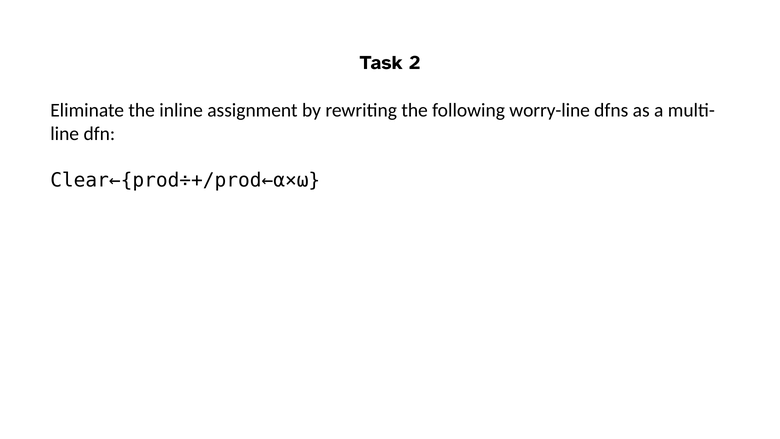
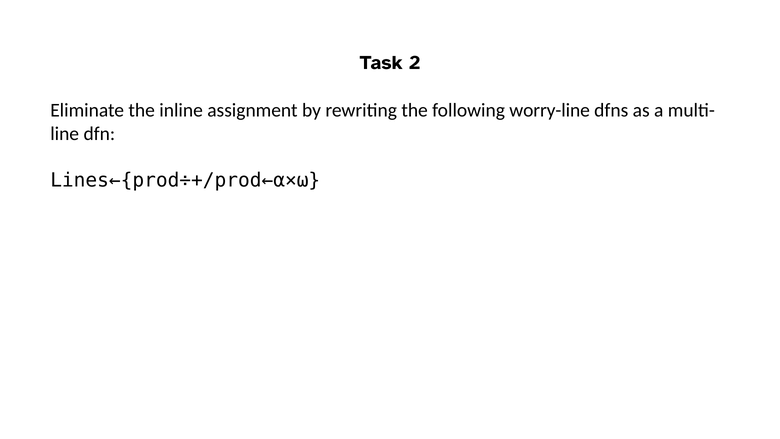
Clear←{prod÷+/prod←⍺×⍵: Clear←{prod÷+/prod←⍺×⍵ -> Lines←{prod÷+/prod←⍺×⍵ (185, 180)
